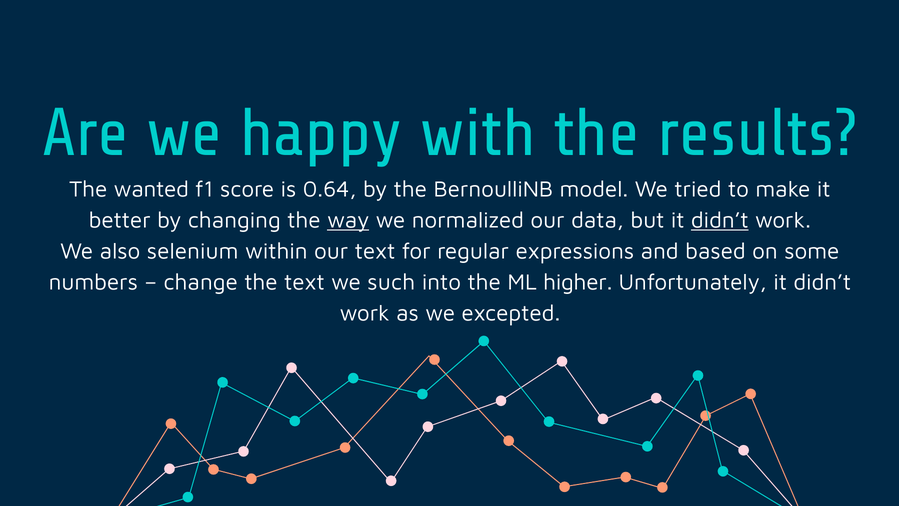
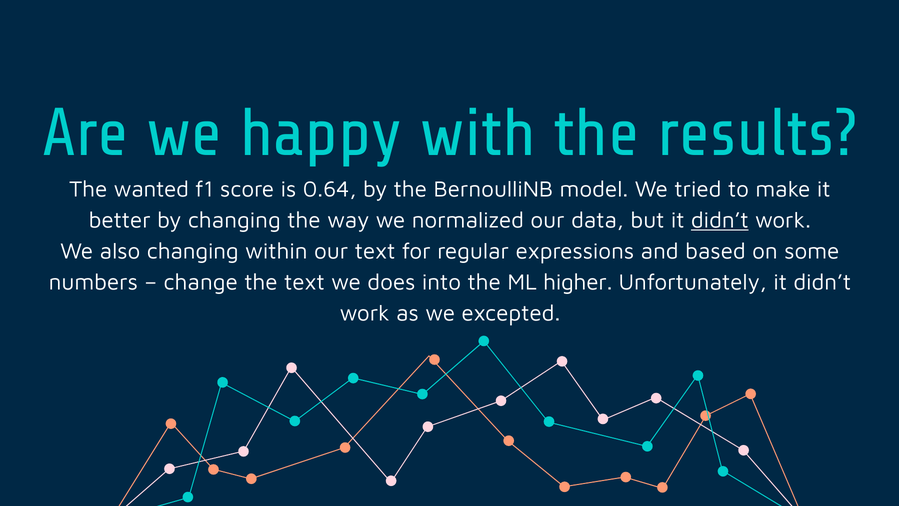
way underline: present -> none (348, 220)
also selenium: selenium -> changing (193, 251)
such: such -> does (391, 282)
